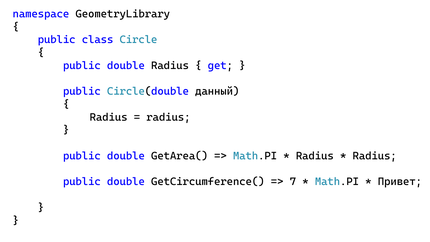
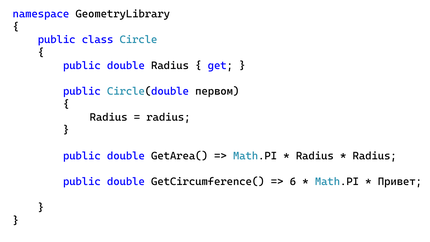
данный: данный -> первом (217, 91)
7: 7 -> 6 (293, 182)
